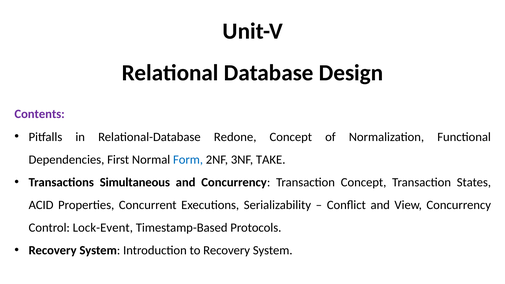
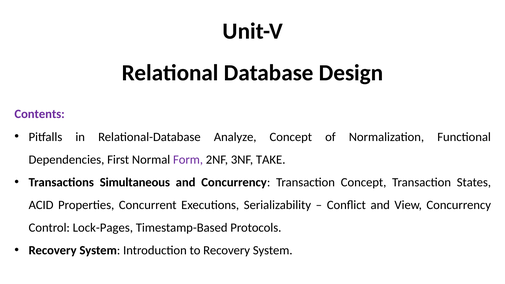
Redone: Redone -> Analyze (235, 137)
Form colour: blue -> purple (188, 160)
Lock-Event: Lock-Event -> Lock-Pages (103, 228)
